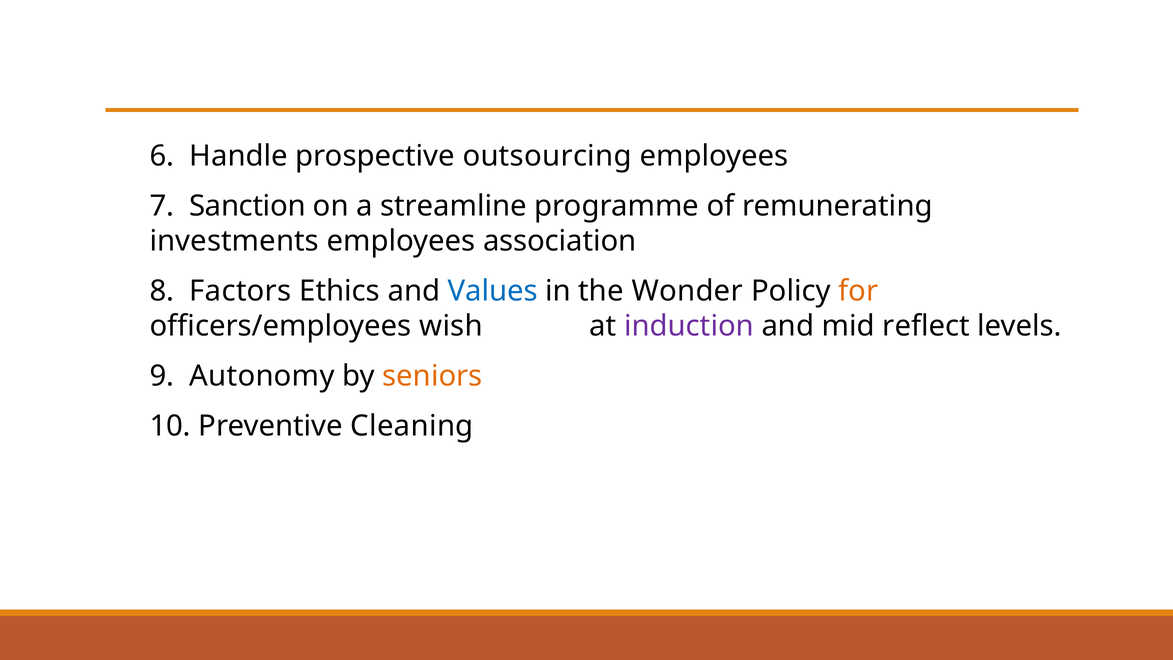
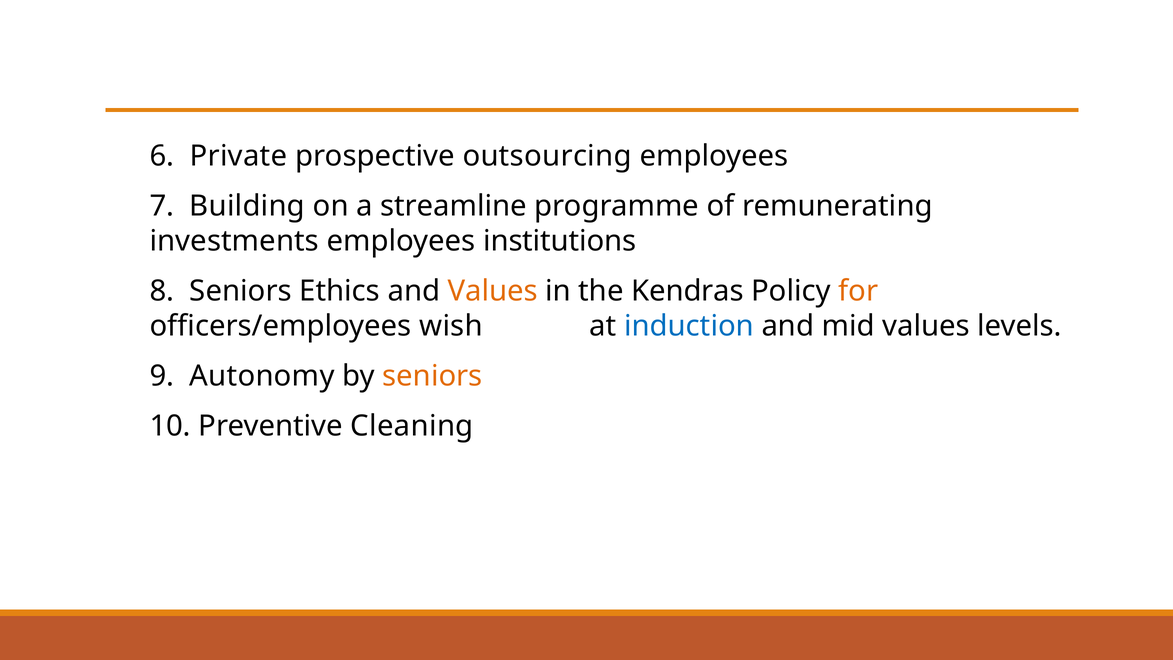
Handle: Handle -> Private (238, 156)
Sanction: Sanction -> Building (247, 206)
association: association -> institutions (560, 241)
8 Factors: Factors -> Seniors (241, 291)
Values colour: blue -> orange (493, 291)
Wonder: Wonder -> Kendras (687, 291)
induction colour: purple -> blue (689, 326)
mid reflect: reflect -> values (926, 326)
